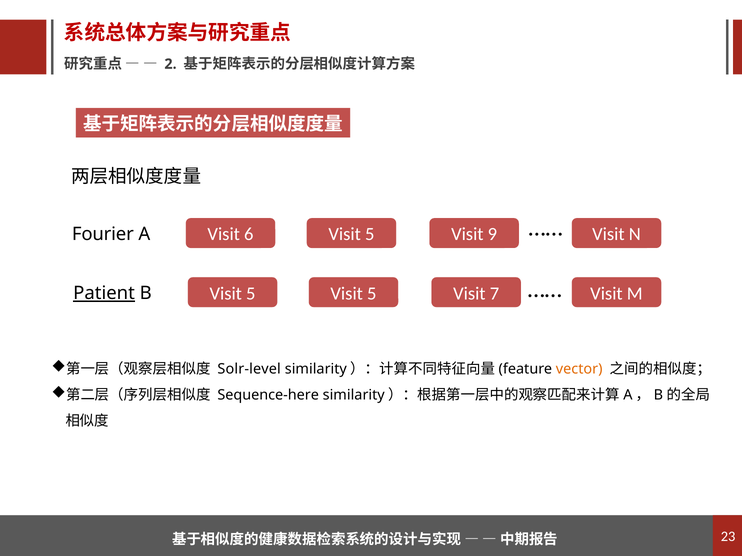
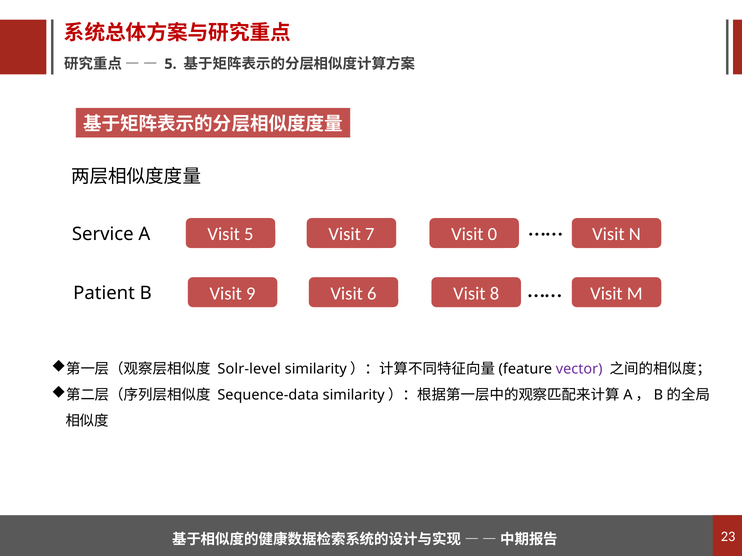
2: 2 -> 5 (171, 64)
Fourier: Fourier -> Service (103, 234)
Visit 6: 6 -> 5 (249, 235)
5: 5 -> 7 (370, 235)
9: 9 -> 0 (492, 235)
Patient underline: present -> none (104, 294)
B Visit 5: 5 -> 9 (251, 294)
5: 5 -> 6 (372, 294)
7: 7 -> 8 (494, 294)
vector colour: orange -> purple (579, 369)
Sequence-here: Sequence-here -> Sequence-data (268, 395)
